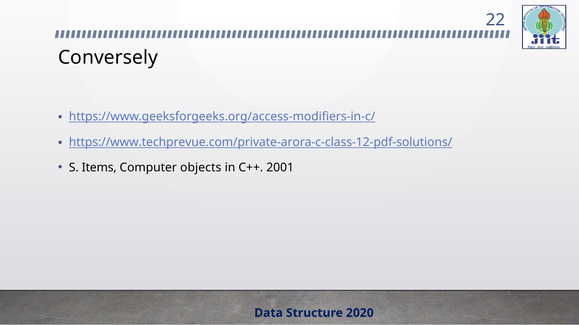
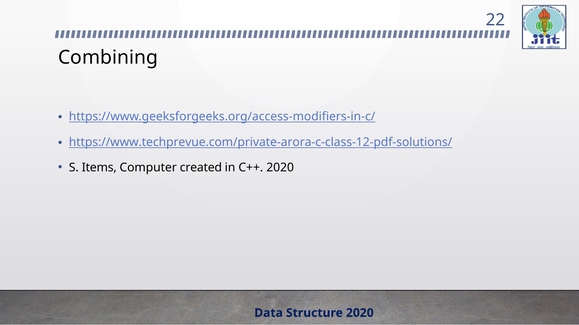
Conversely: Conversely -> Combining (108, 58)
objects: objects -> created (201, 168)
C++ 2001: 2001 -> 2020 (280, 168)
